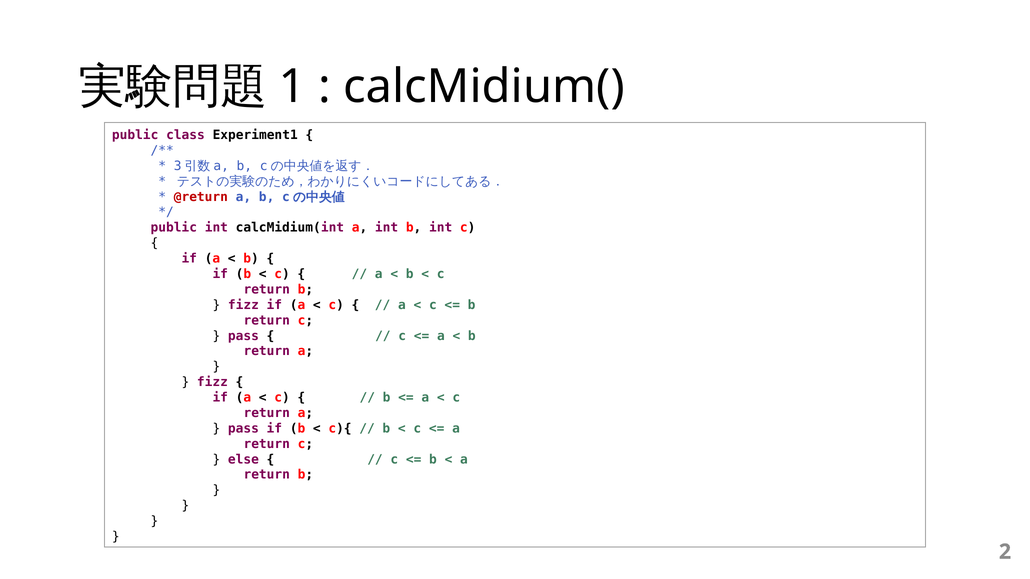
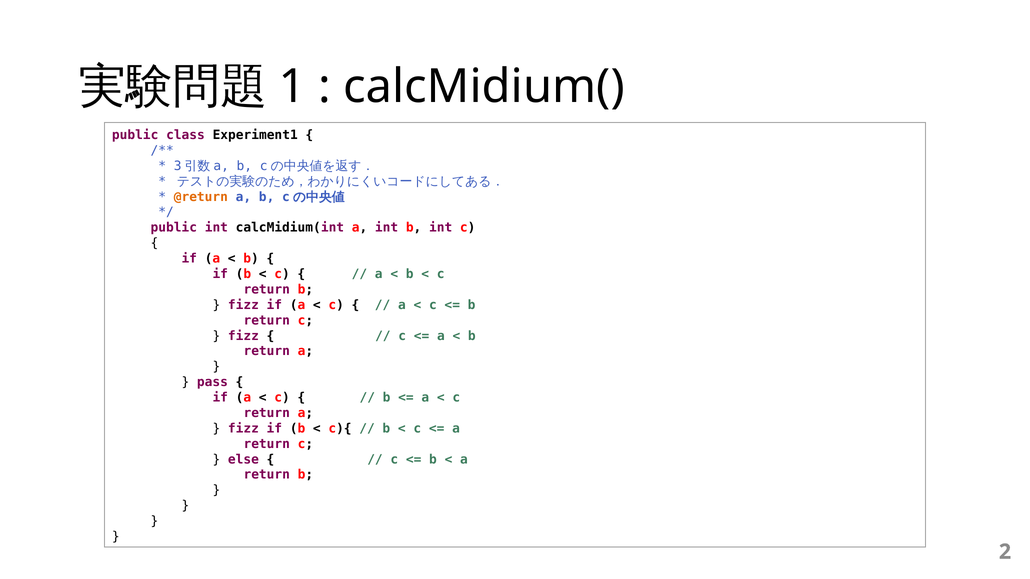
@return colour: red -> orange (201, 197)
pass: pass -> fizz (243, 336)
fizz: fizz -> pass (212, 382)
pass: pass -> fizz (243, 429)
